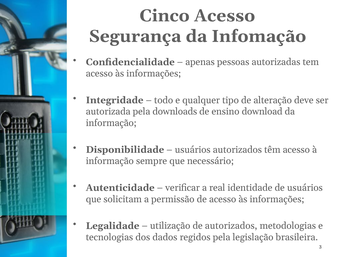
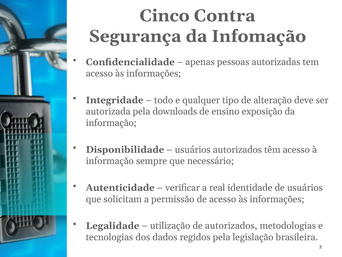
Cinco Acesso: Acesso -> Contra (225, 16)
download: download -> exposição (262, 111)
